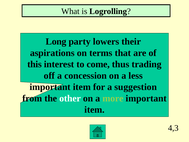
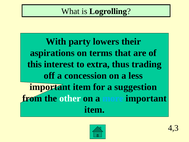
Long: Long -> With (56, 41)
come: come -> extra (98, 64)
more colour: light green -> light blue (113, 98)
